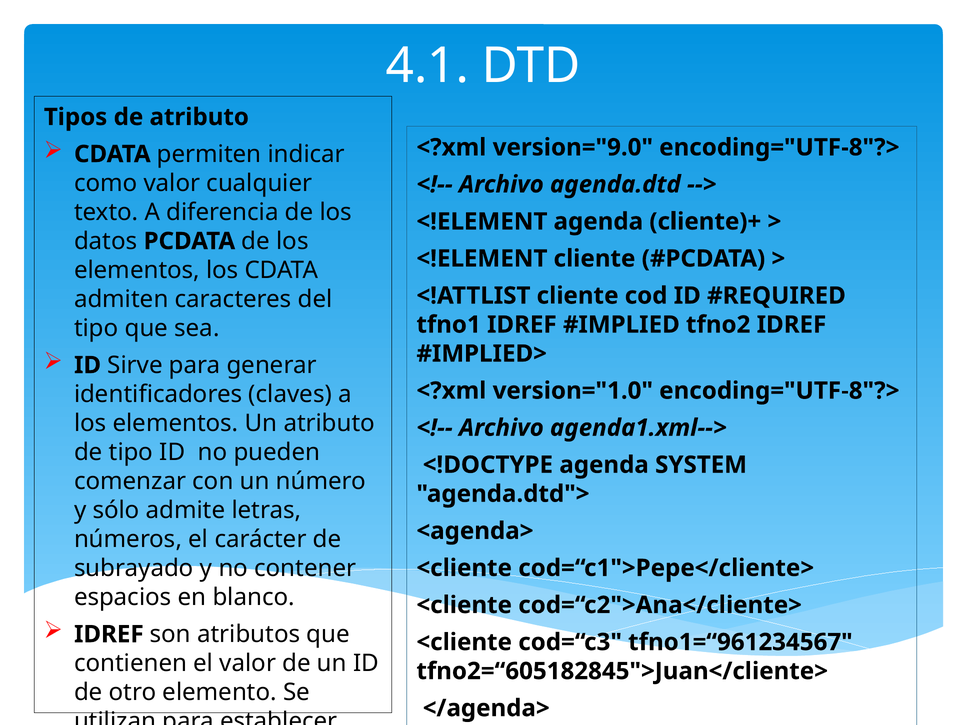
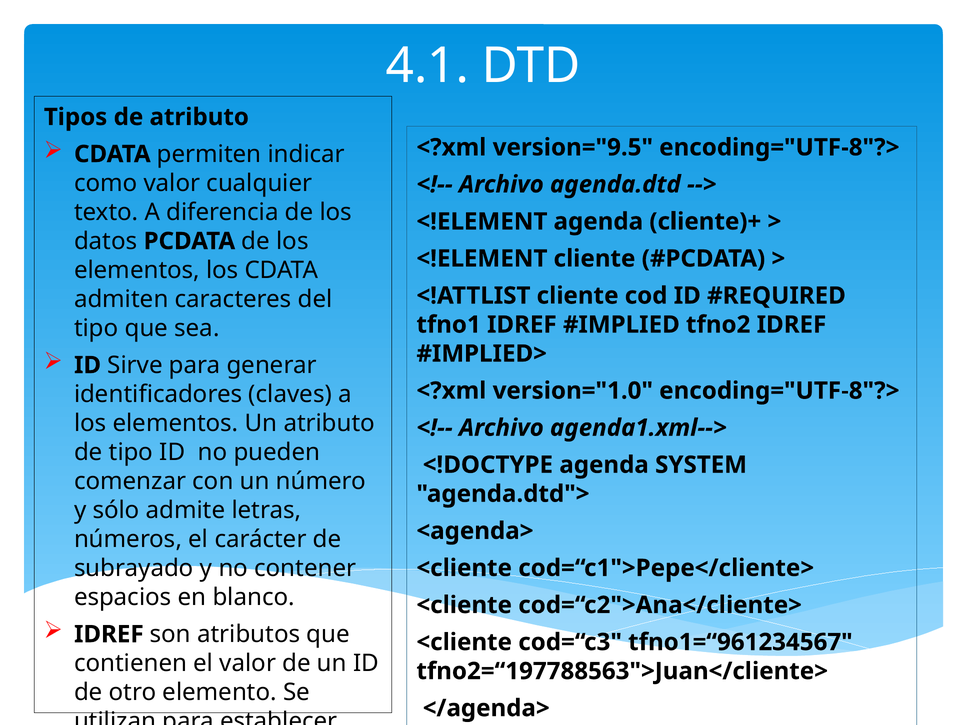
version="9.0: version="9.0 -> version="9.5 (573, 147)
tfno2=“605182845">Juan</cliente>: tfno2=“605182845">Juan</cliente> -> tfno2=“197788563">Juan</cliente> (622, 671)
